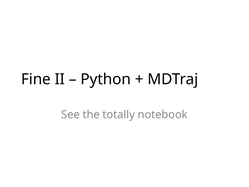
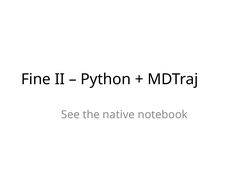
totally: totally -> native (119, 114)
